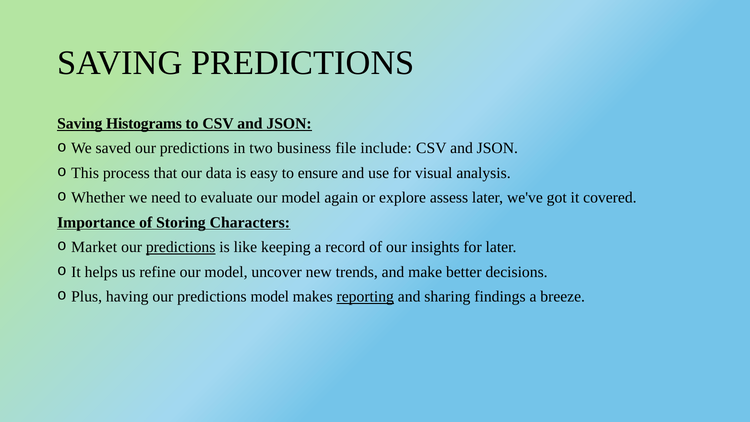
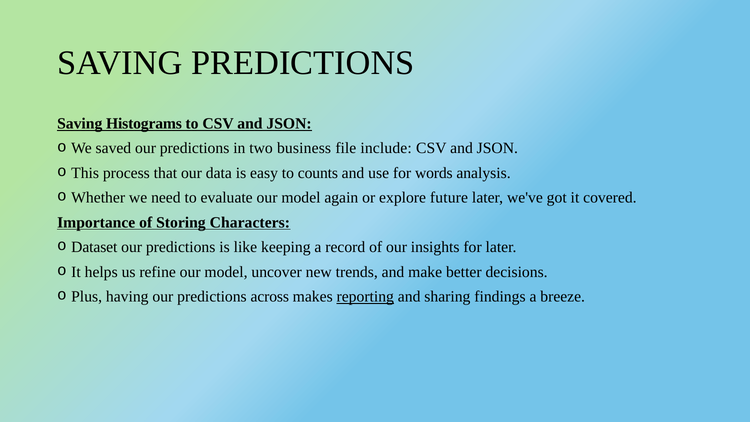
ensure: ensure -> counts (318, 173)
visual: visual -> words (434, 173)
assess: assess -> future (449, 198)
Market: Market -> Dataset (94, 247)
predictions underline: present -> none (181, 247)
predictions model: model -> across (270, 296)
